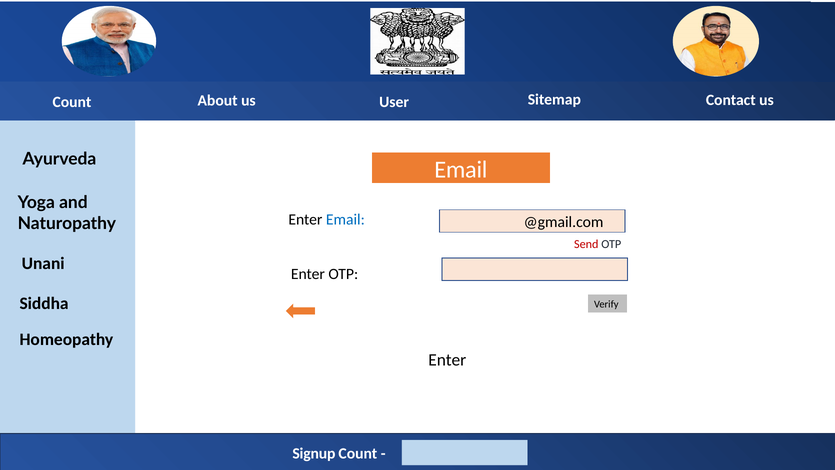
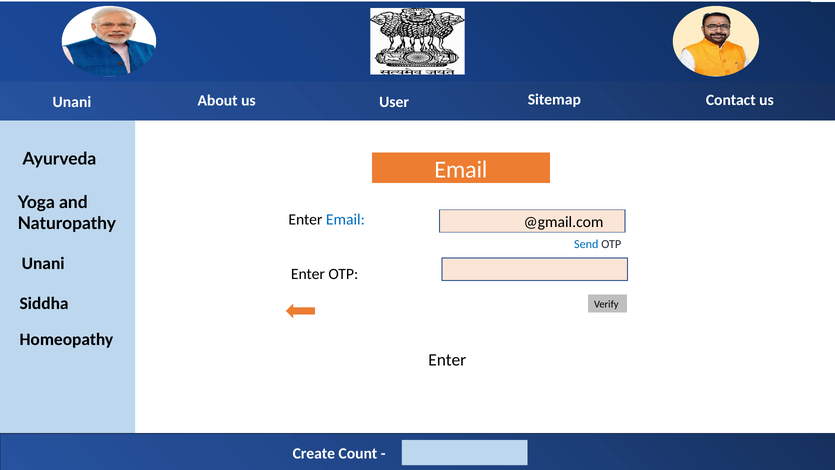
Count: Count -> Unani (72, 102)
Send colour: red -> blue (586, 244)
Signup: Signup -> Create (314, 453)
